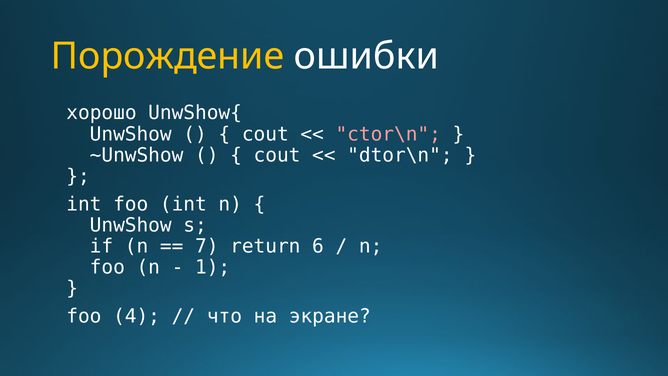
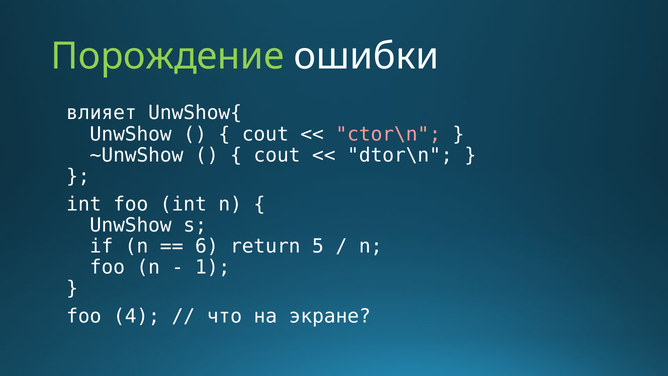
Порождение colour: yellow -> light green (168, 56)
хорошо: хорошо -> влияет (102, 113)
7: 7 -> 6 (207, 246)
6: 6 -> 5 (318, 246)
